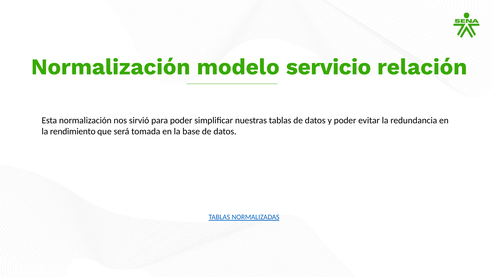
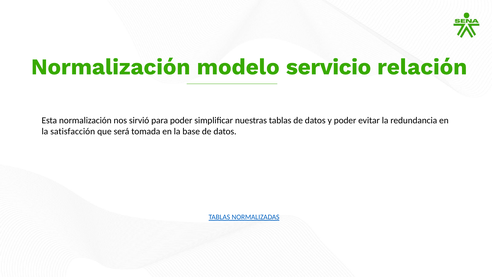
rendimiento: rendimiento -> satisfacción (73, 131)
